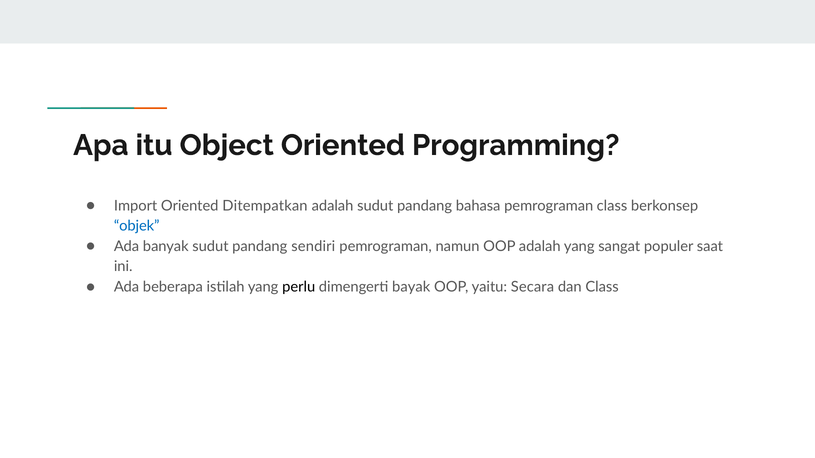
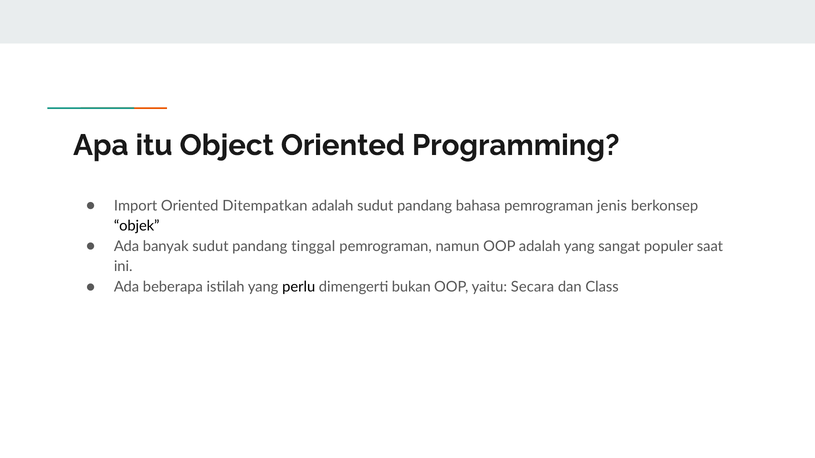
pemrograman class: class -> jenis (612, 206)
objek colour: blue -> black (137, 226)
sendiri: sendiri -> tinggal (313, 247)
bayak: bayak -> bukan (411, 287)
